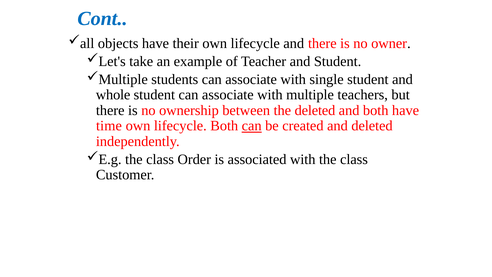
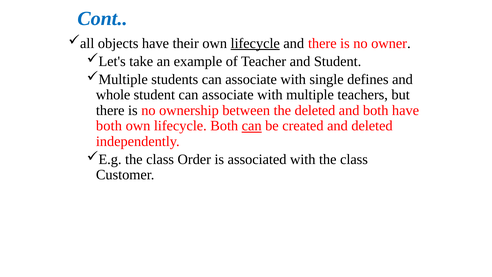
lifecycle underline: none -> present (255, 43)
single student: student -> defines (368, 79)
time: time -> both (109, 126)
